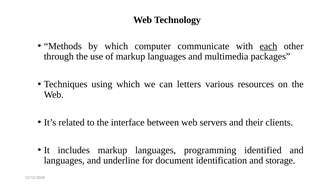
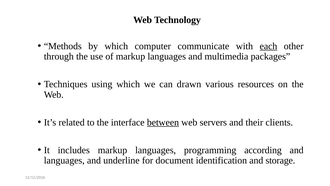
letters: letters -> drawn (189, 84)
between underline: none -> present (163, 122)
identified: identified -> according (263, 150)
